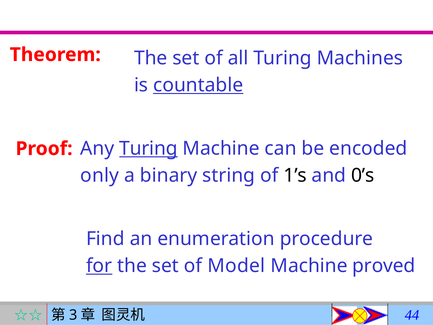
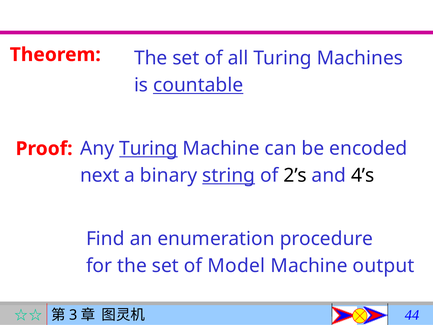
only: only -> next (100, 175)
string underline: none -> present (229, 175)
1’s: 1’s -> 2’s (295, 175)
0’s: 0’s -> 4’s (363, 175)
for underline: present -> none (99, 266)
proved: proved -> output (384, 266)
